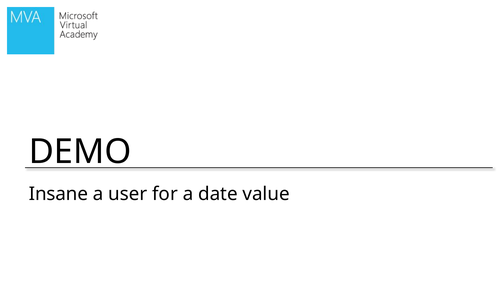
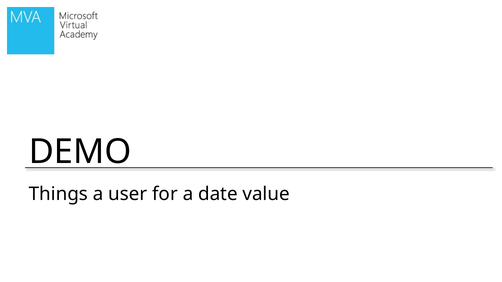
Insane: Insane -> Things (58, 194)
